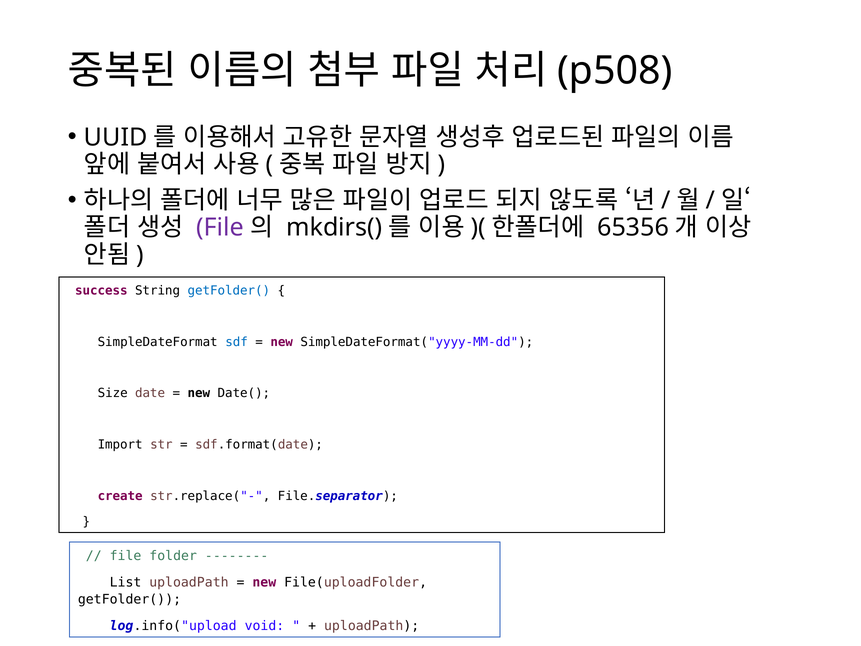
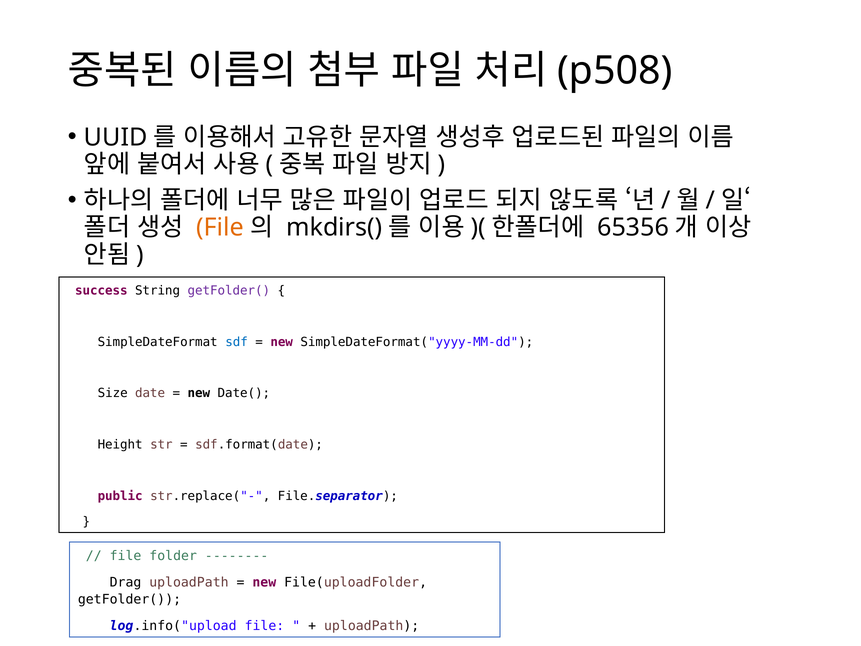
File colour: purple -> orange (220, 228)
getFolder( colour: blue -> purple (229, 290)
Import: Import -> Height (120, 444)
create: create -> public (120, 496)
List: List -> Drag (126, 582)
log.info("upload void: void -> file (264, 626)
